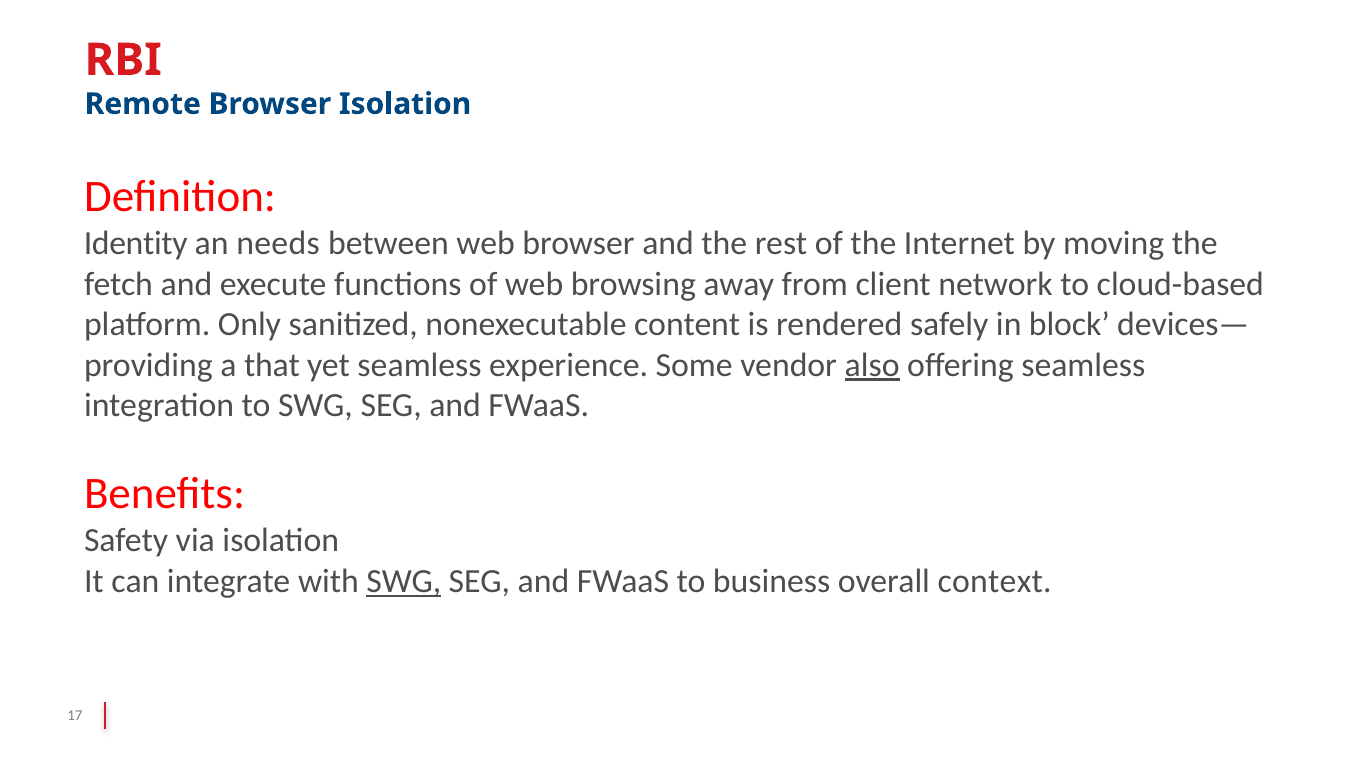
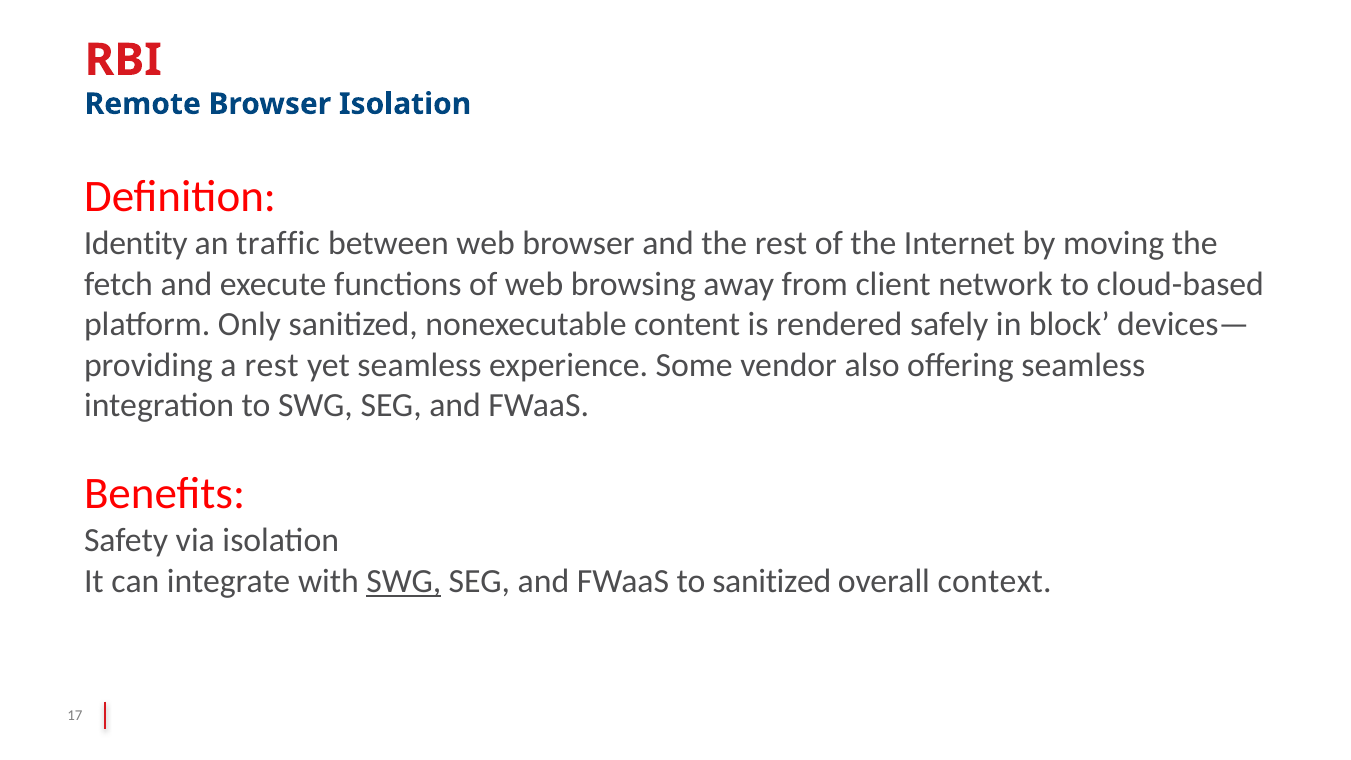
needs: needs -> traffic (278, 243)
a that: that -> rest (272, 365)
also underline: present -> none (872, 365)
to business: business -> sanitized (772, 581)
